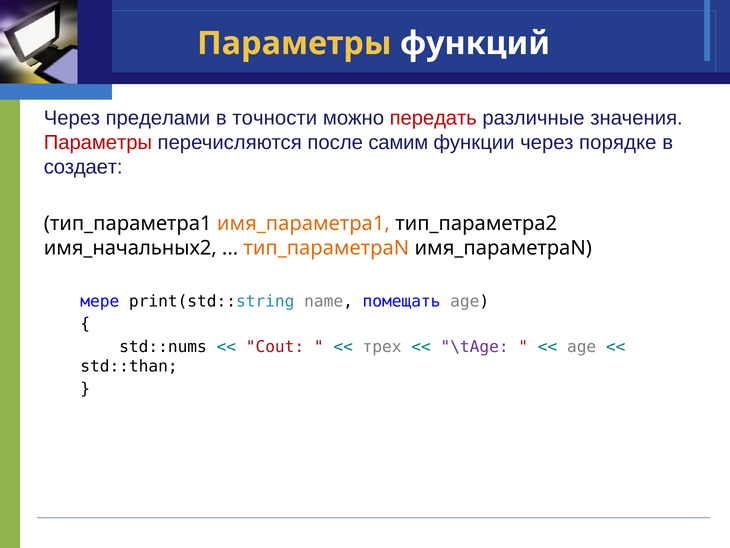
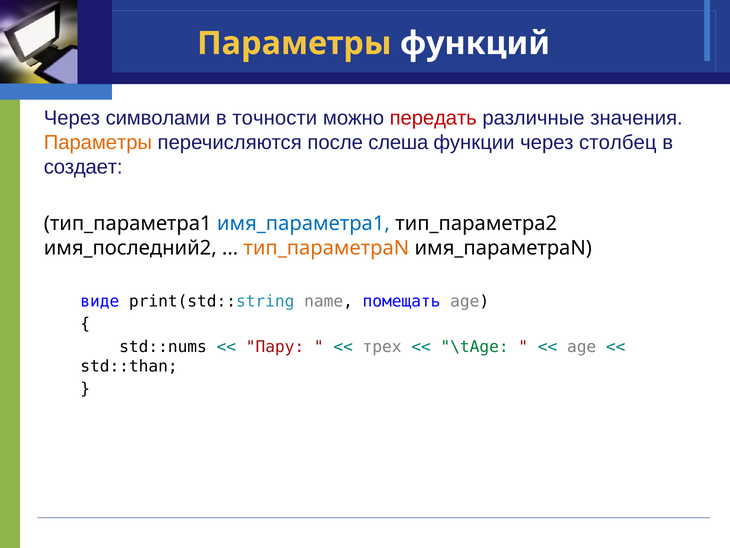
пределами: пределами -> символами (158, 118)
Параметры colour: red -> orange (98, 142)
самим: самим -> слеша (398, 142)
порядке: порядке -> столбец (618, 142)
имя_параметра1 colour: orange -> blue (303, 223)
имя_начальных2: имя_начальных2 -> имя_последний2 (130, 248)
мере: мере -> виде (100, 301)
Cout: Cout -> Пару (275, 346)
\tAge colour: purple -> green (475, 346)
